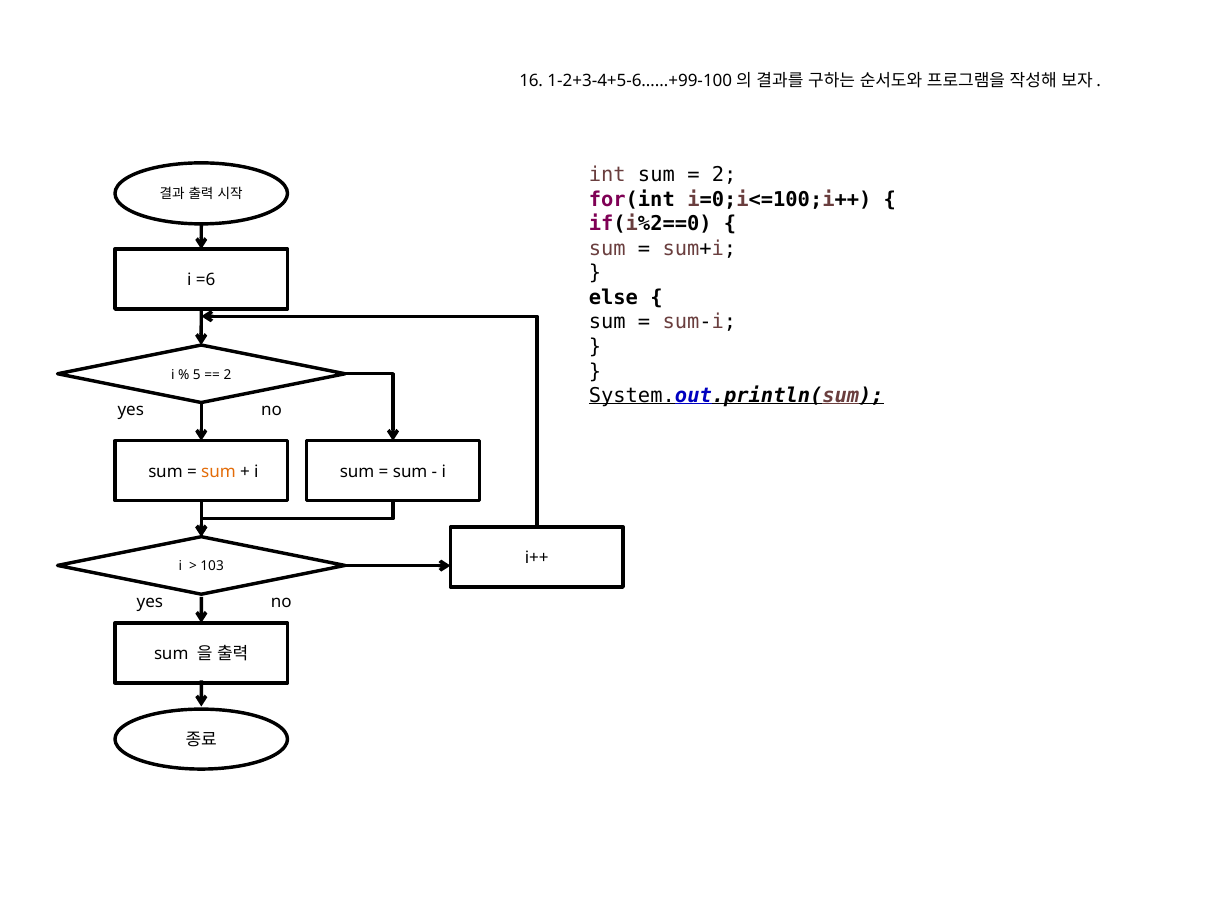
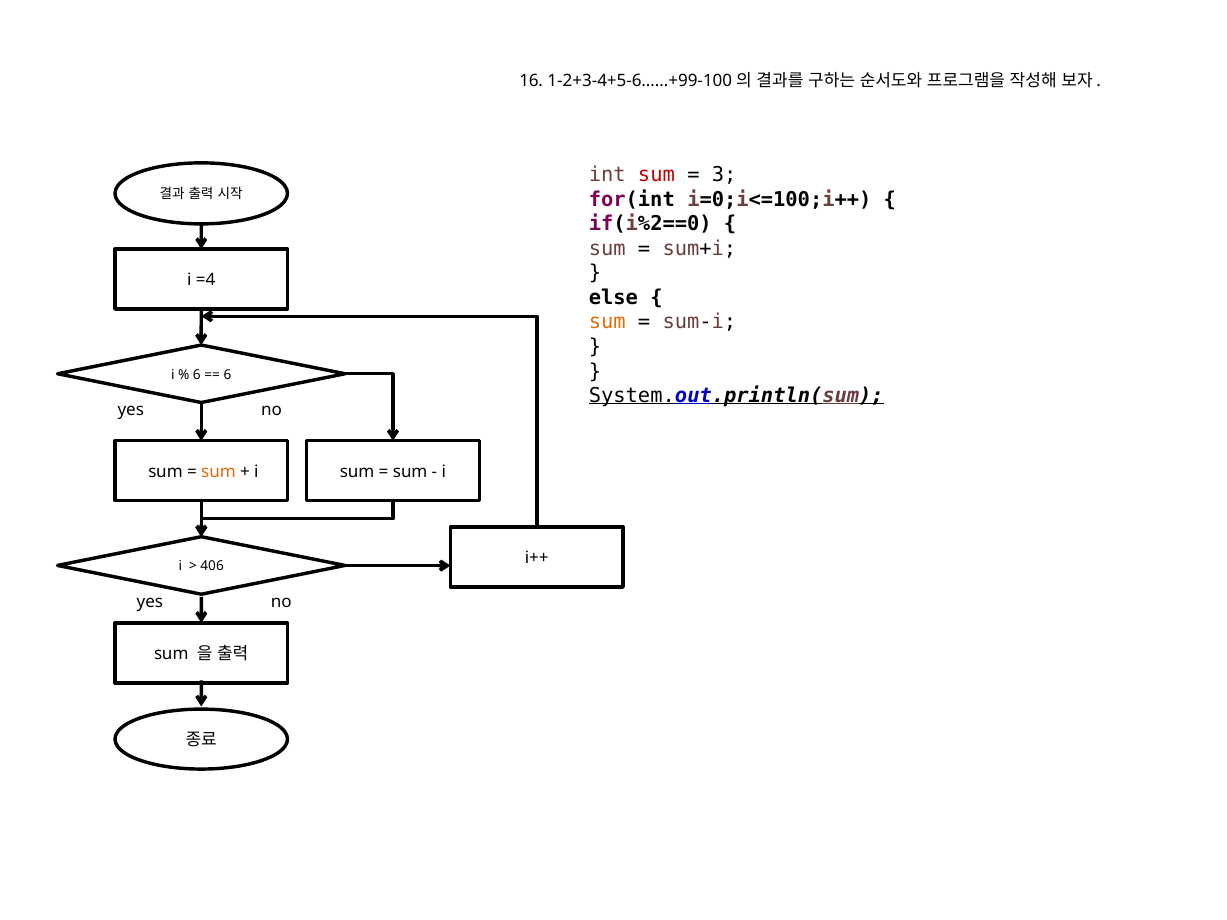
sum colour: black -> red (656, 175)
2: 2 -> 3 (724, 175)
=6: =6 -> =4 (206, 280)
sum colour: black -> orange (607, 322)
5: 5 -> 6 (197, 375)
2: 2 -> 6 (227, 375)
103: 103 -> 406 (212, 567)
